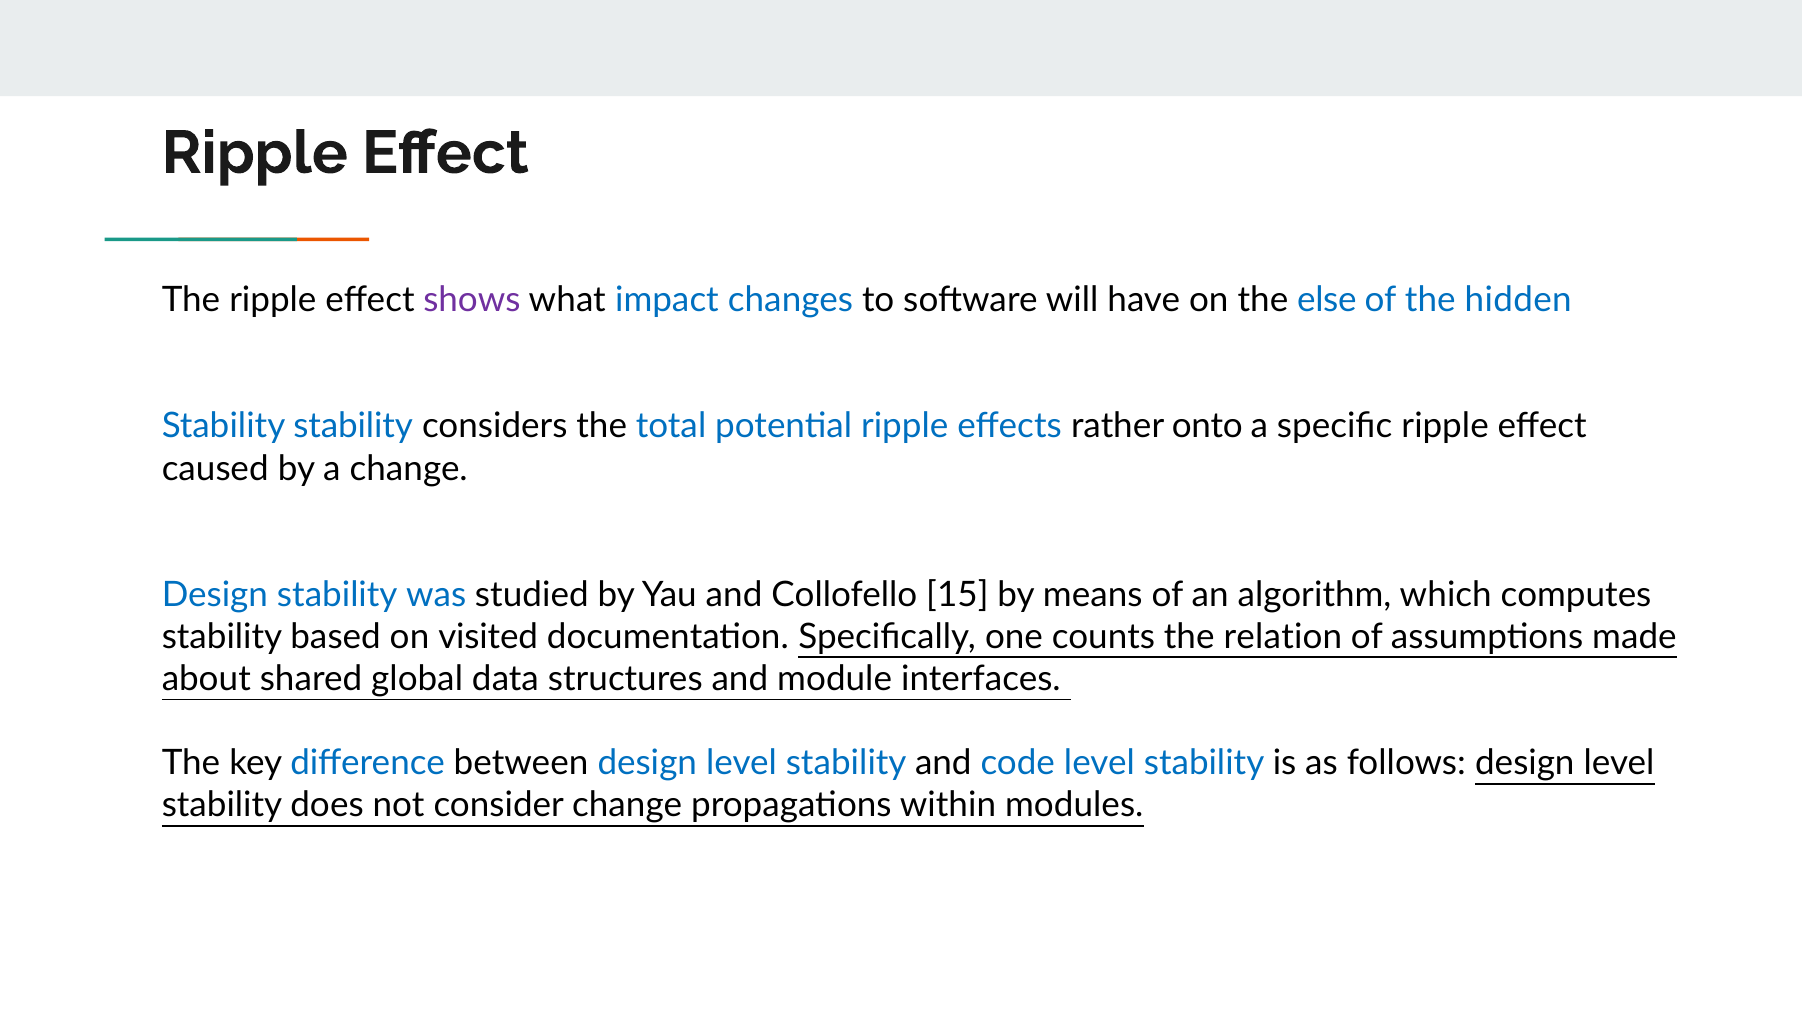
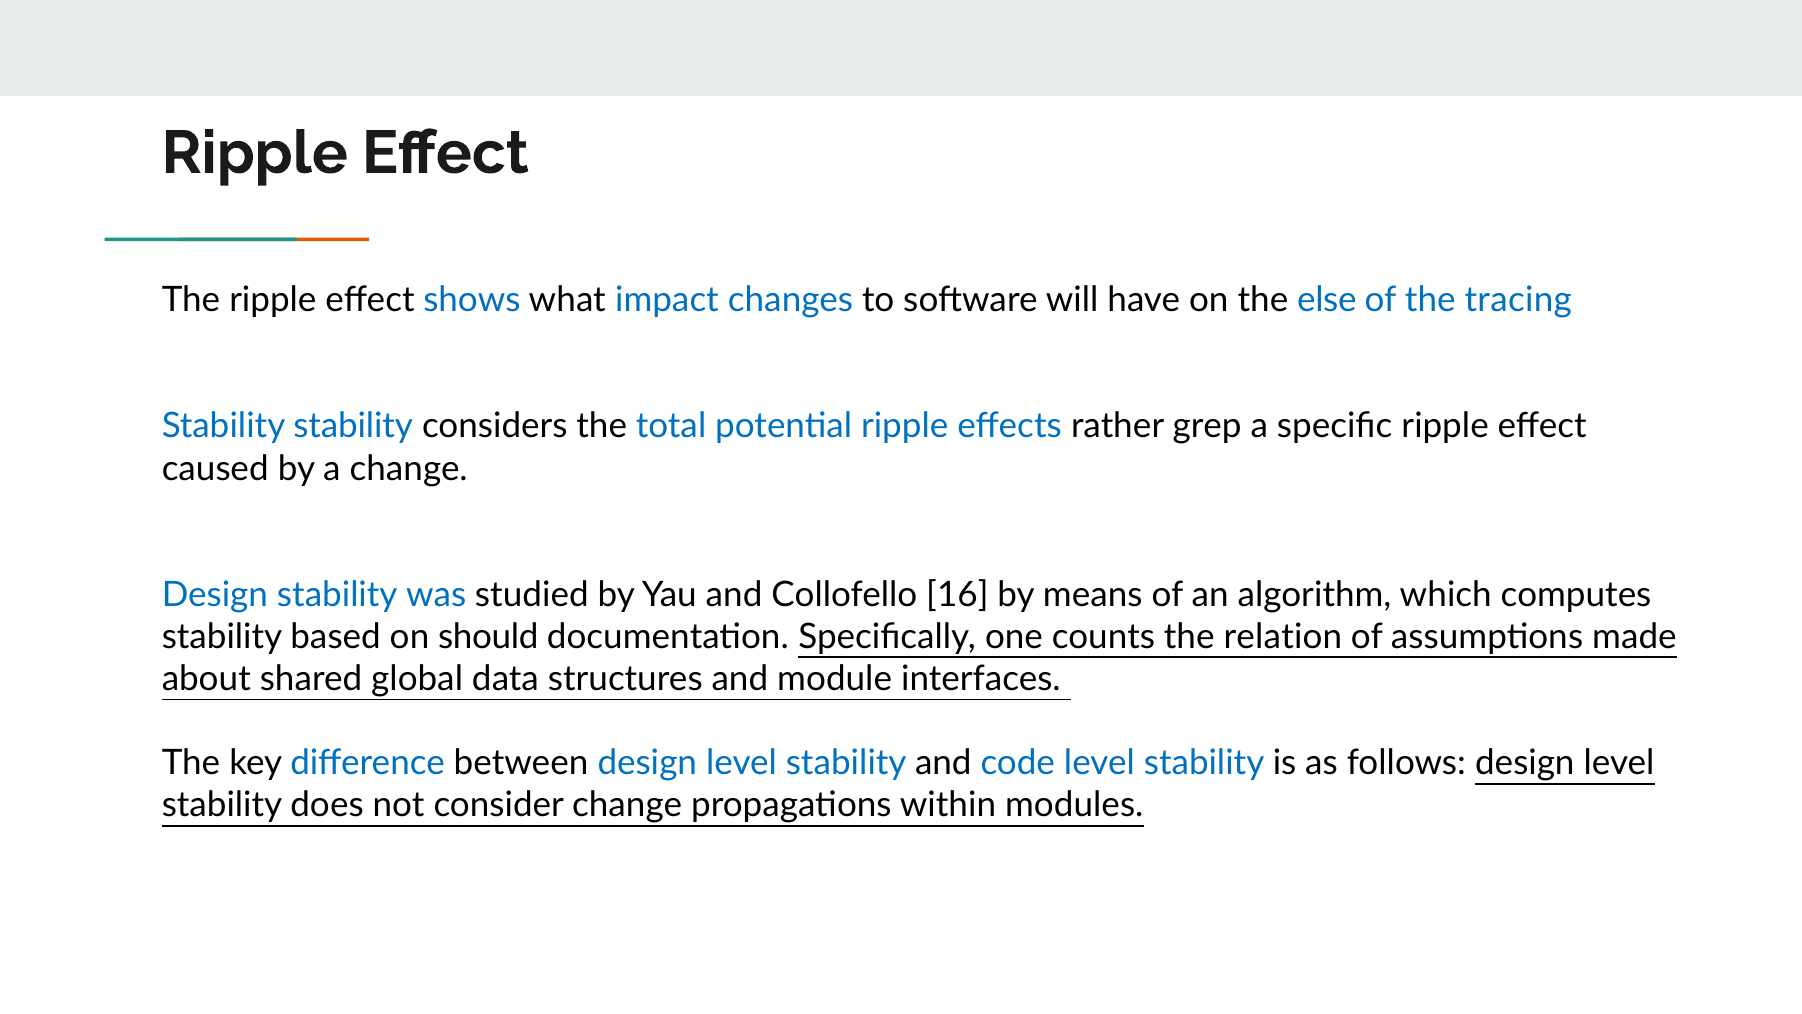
shows colour: purple -> blue (472, 300)
hidden: hidden -> tracing (1518, 300)
onto: onto -> grep (1207, 426)
15: 15 -> 16 (957, 595)
visited: visited -> should (488, 637)
